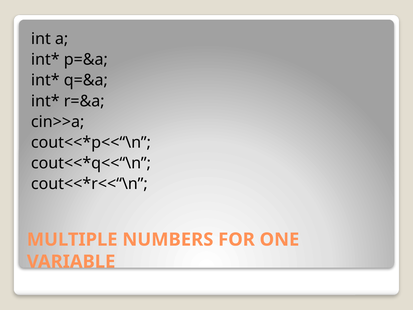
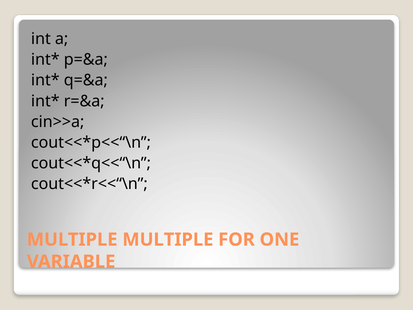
MULTIPLE NUMBERS: NUMBERS -> MULTIPLE (168, 239)
